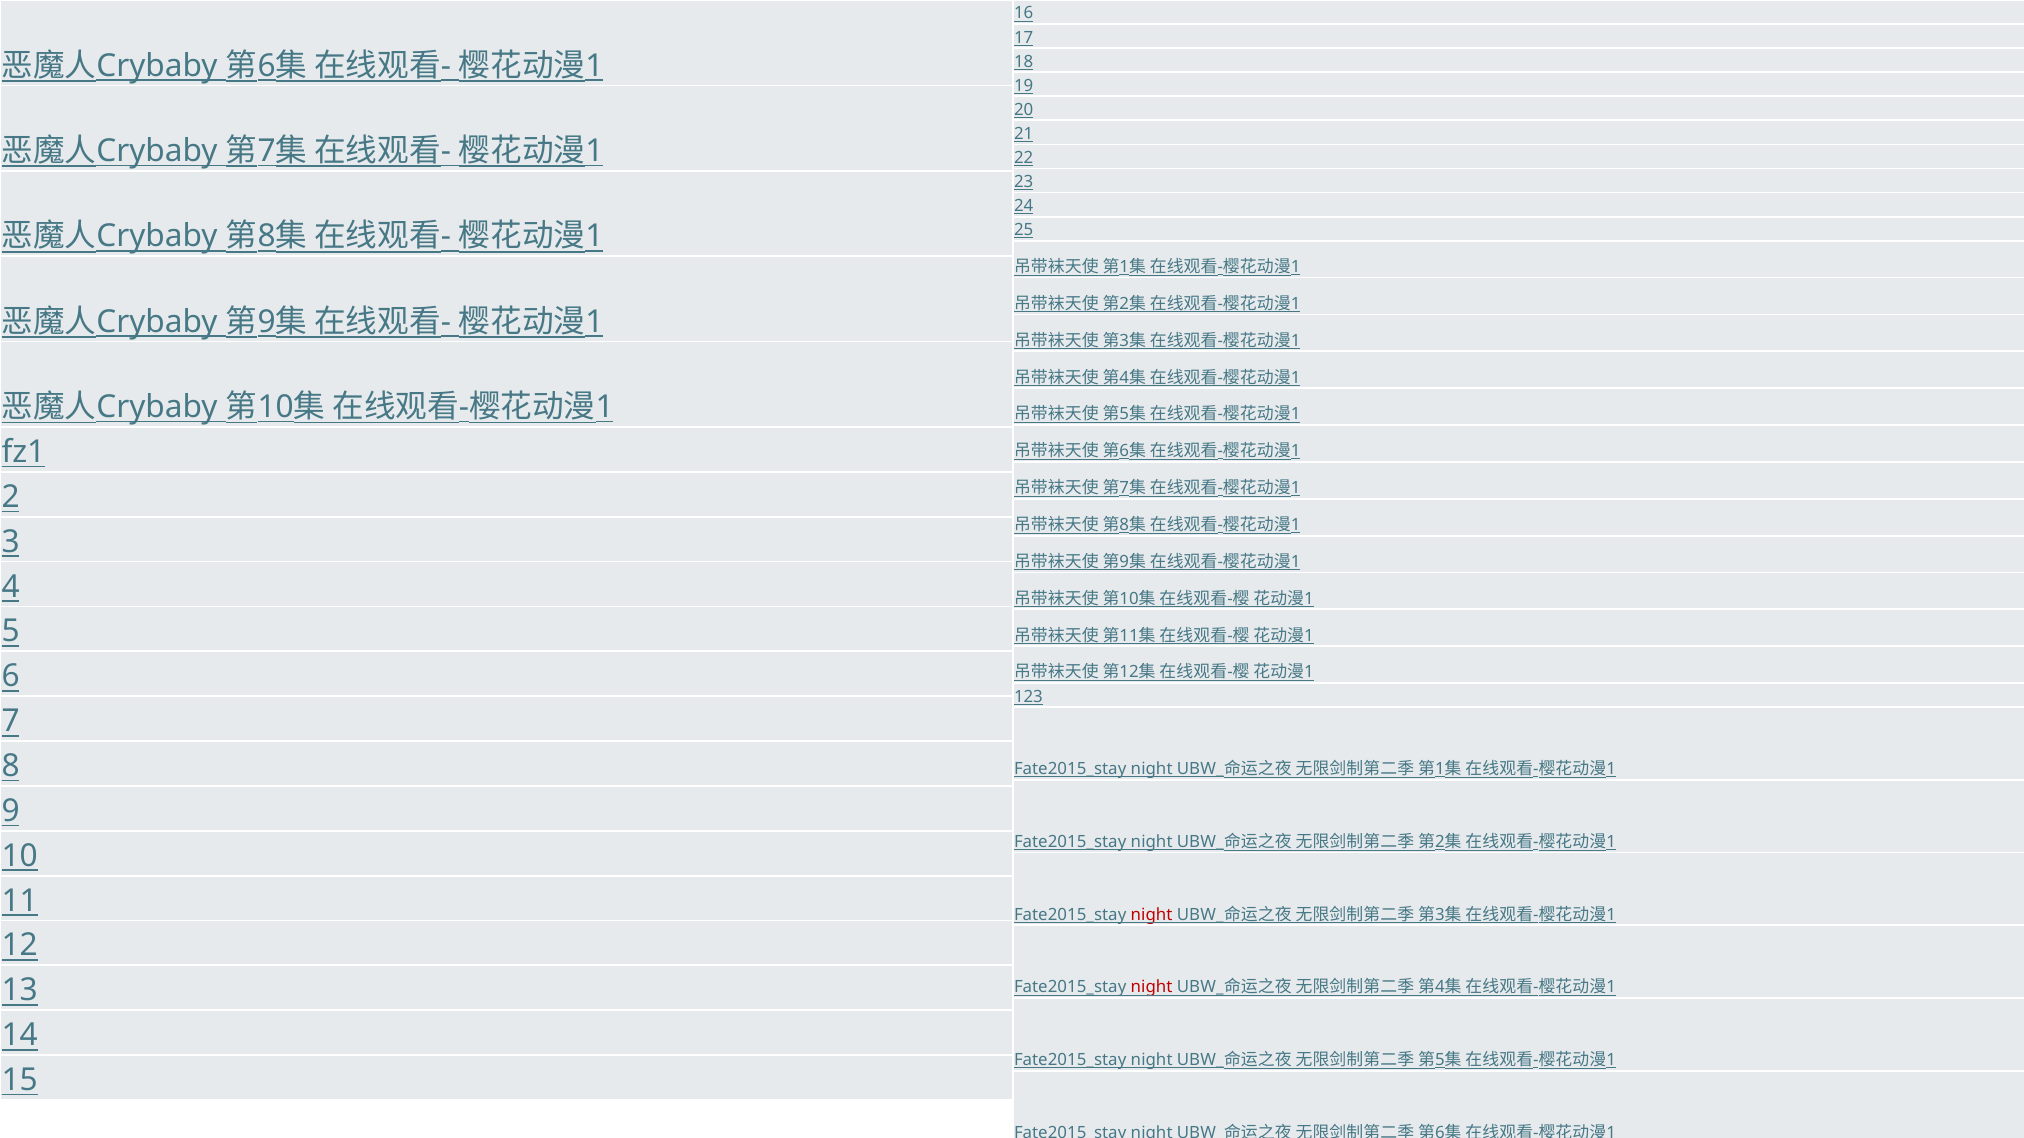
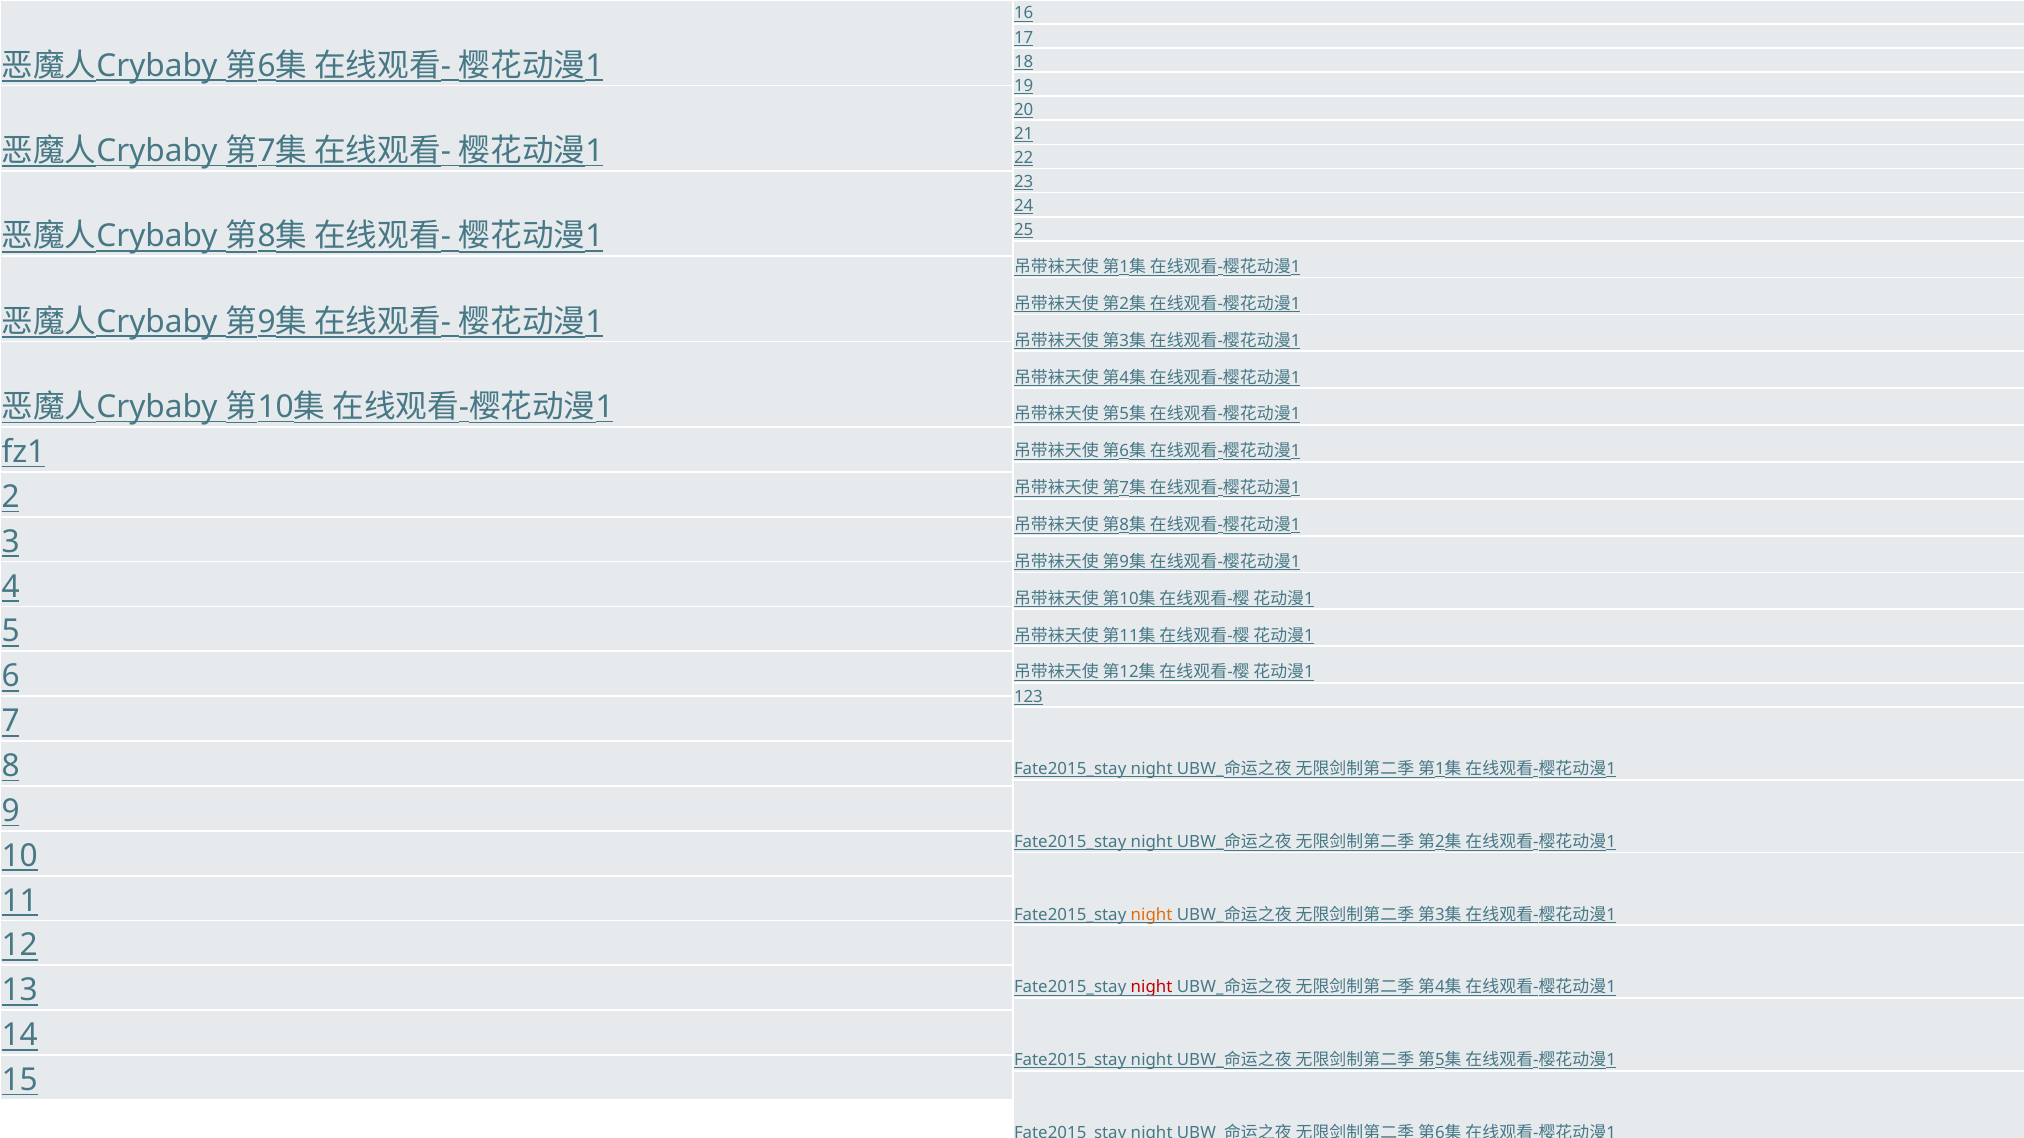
night colour: red -> orange (1152, 915)
